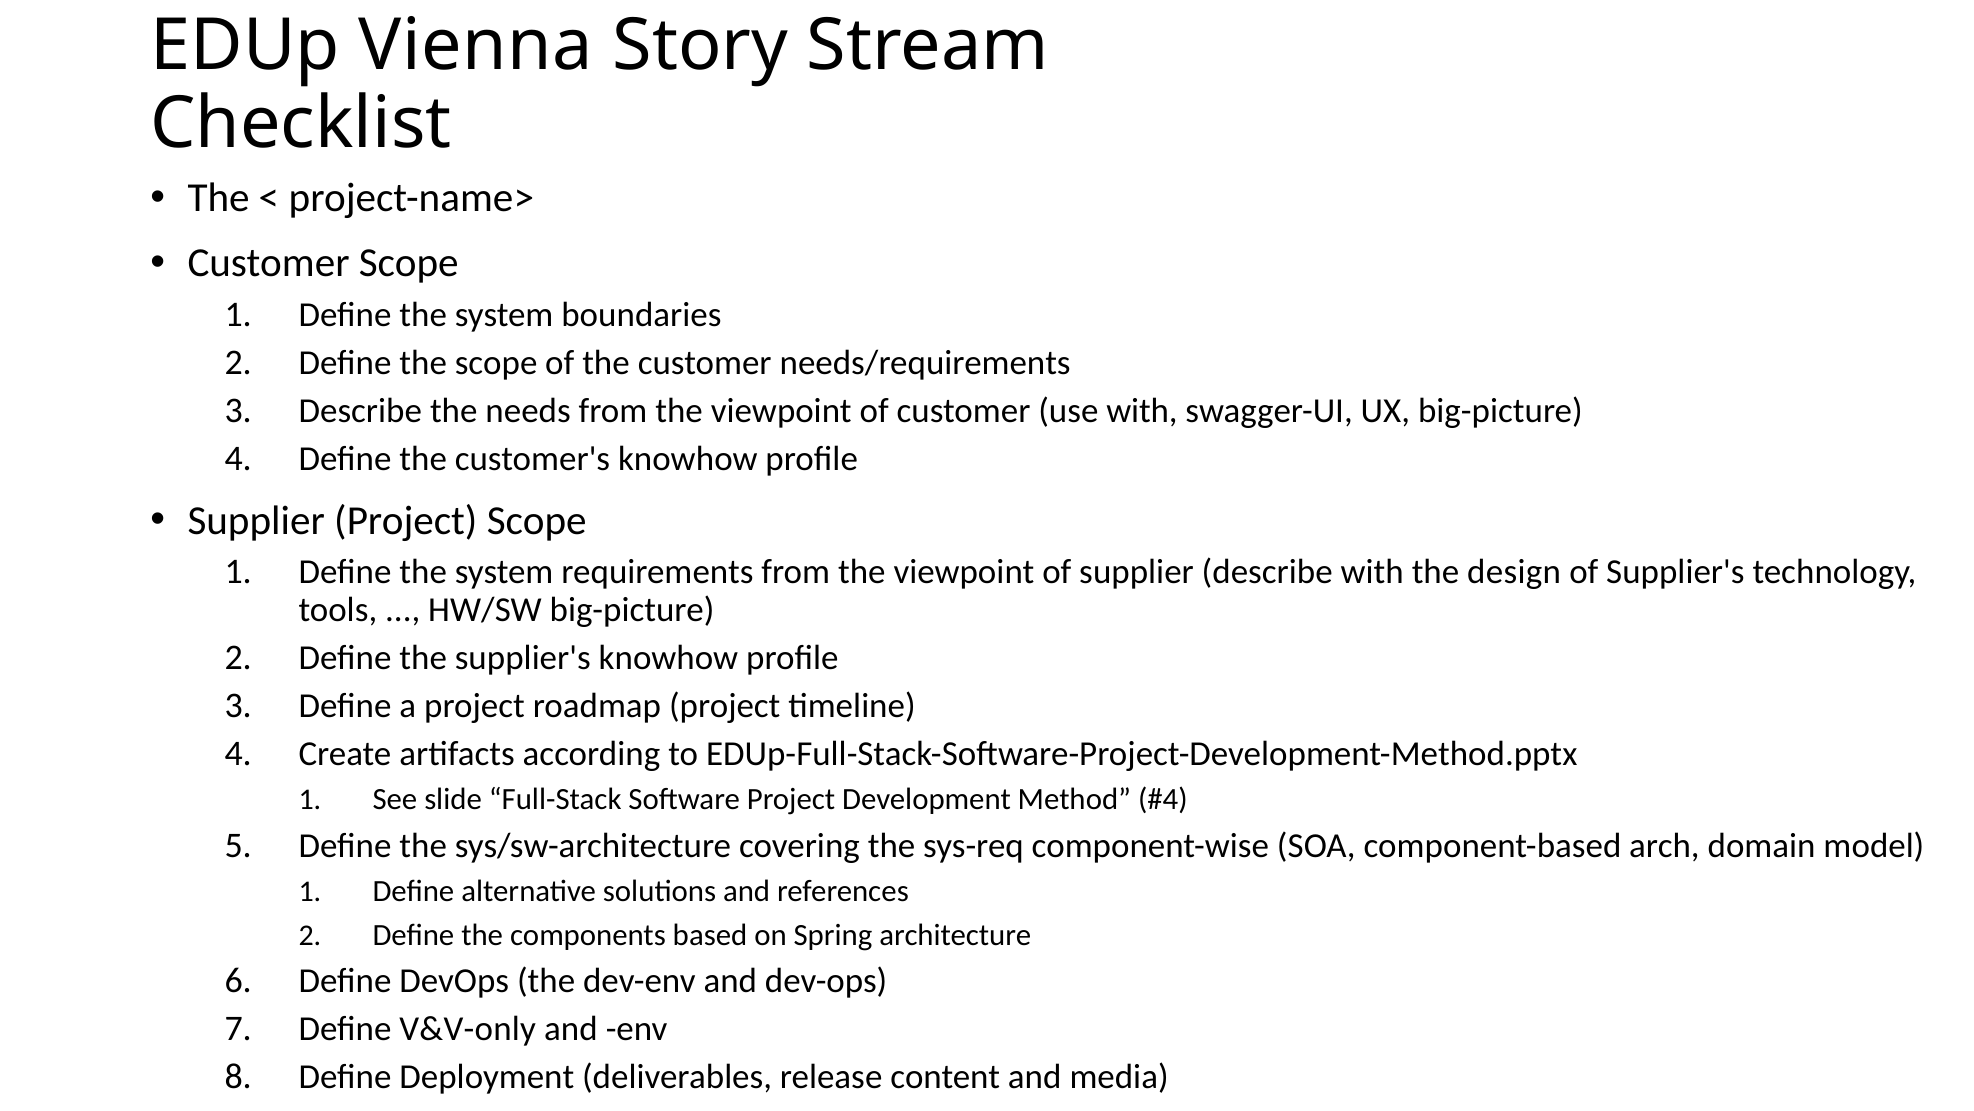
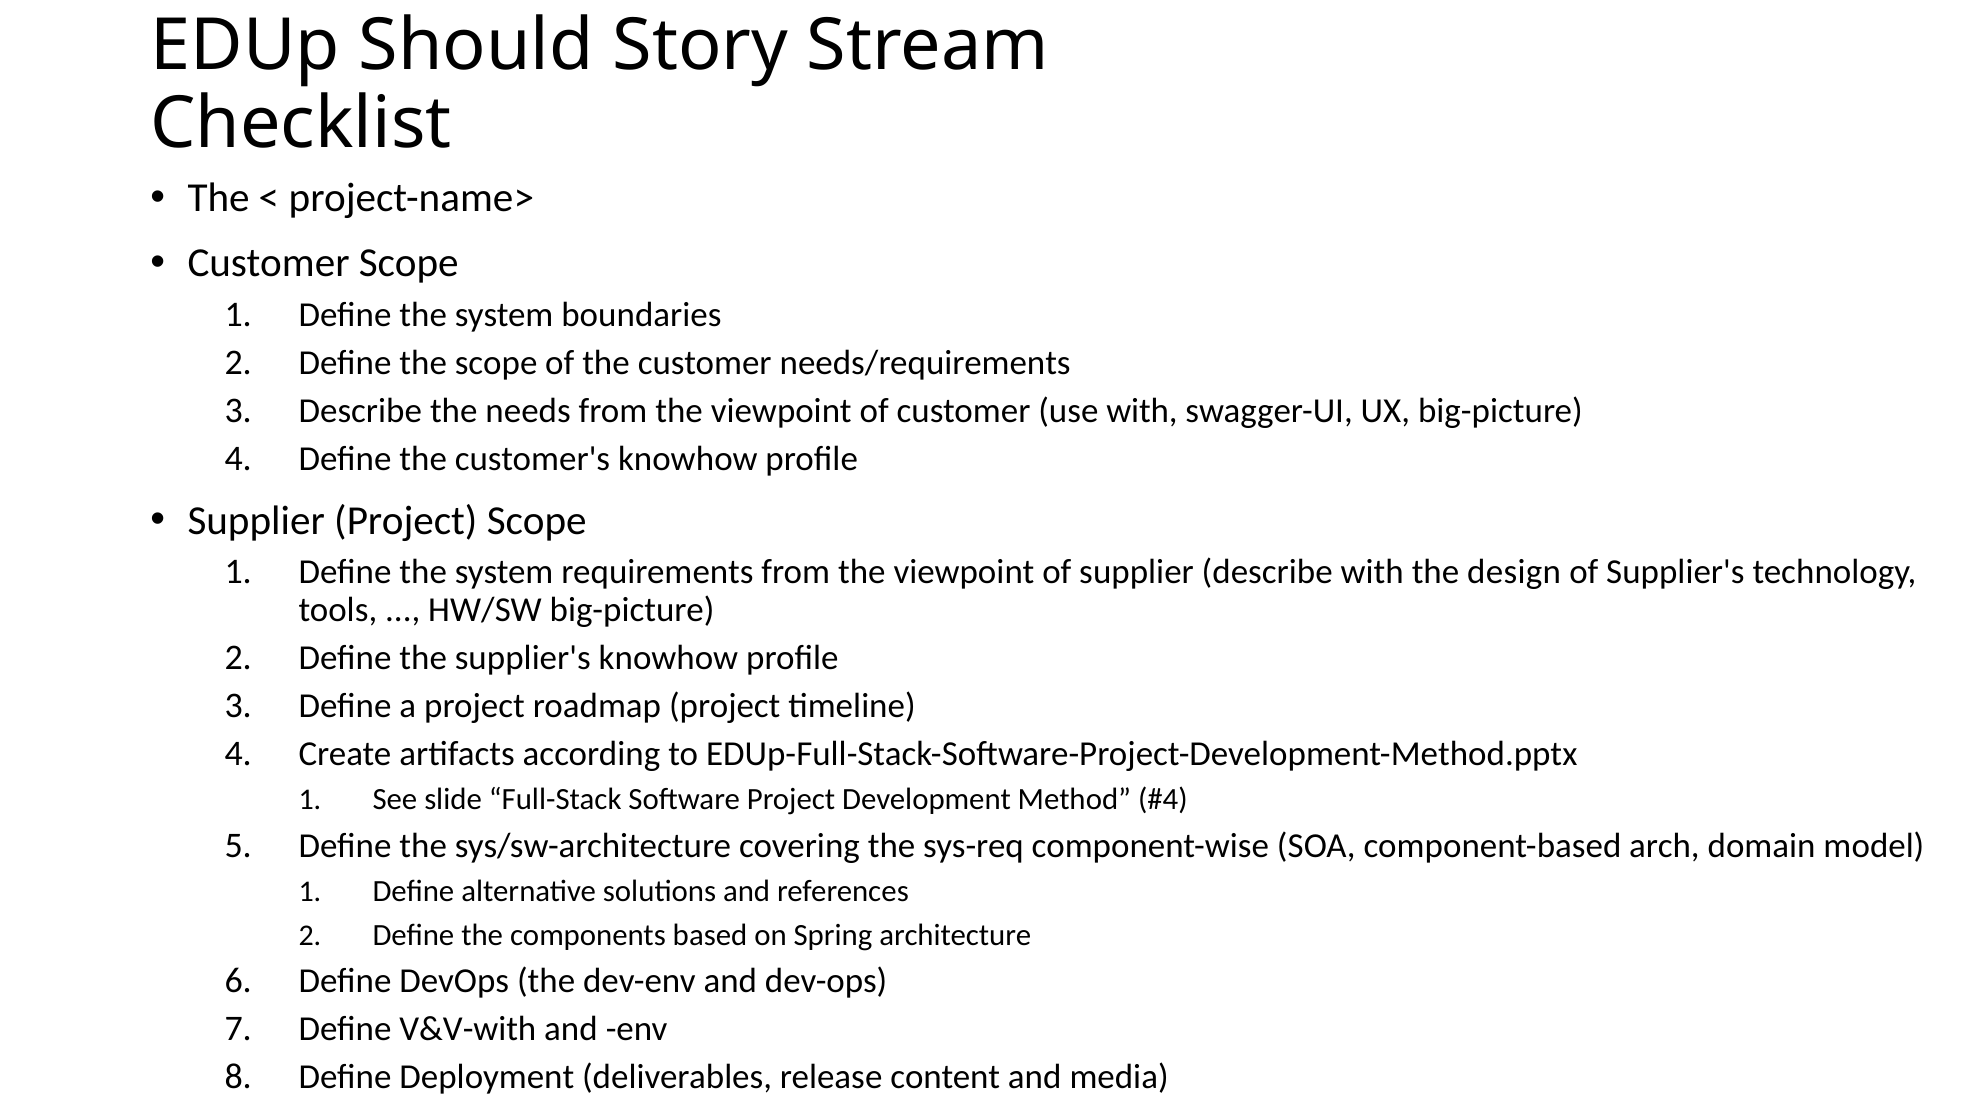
Vienna: Vienna -> Should (476, 46)
V&V-only: V&V-only -> V&V-with (468, 1028)
